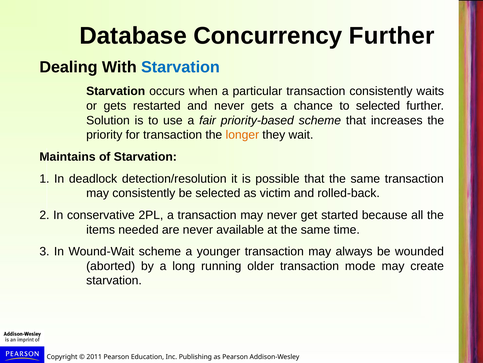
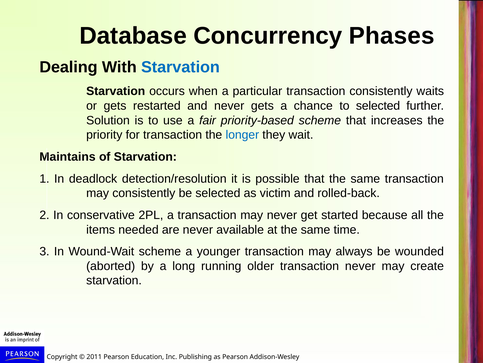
Concurrency Further: Further -> Phases (392, 36)
longer colour: orange -> blue (242, 135)
transaction mode: mode -> never (360, 266)
